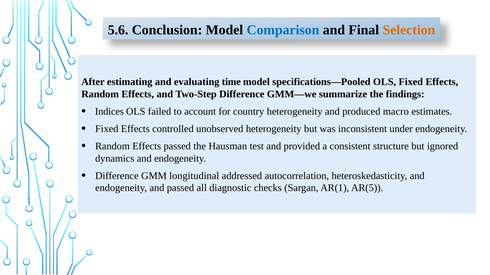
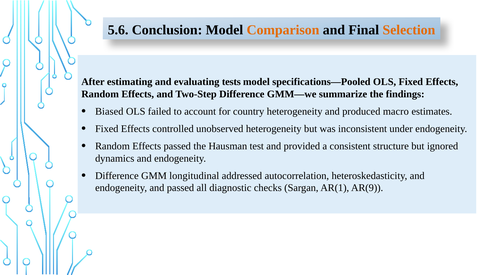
Comparison colour: blue -> orange (283, 30)
time: time -> tests (231, 82)
Indices: Indices -> Biased (109, 112)
AR(5: AR(5 -> AR(9 (367, 188)
